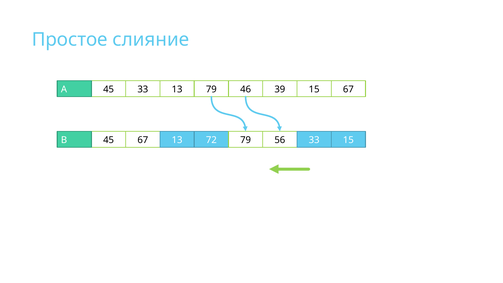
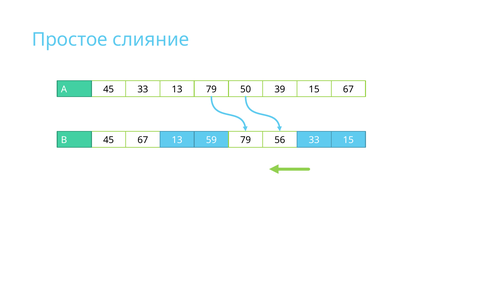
46: 46 -> 50 (246, 89)
72: 72 -> 59 (211, 140)
